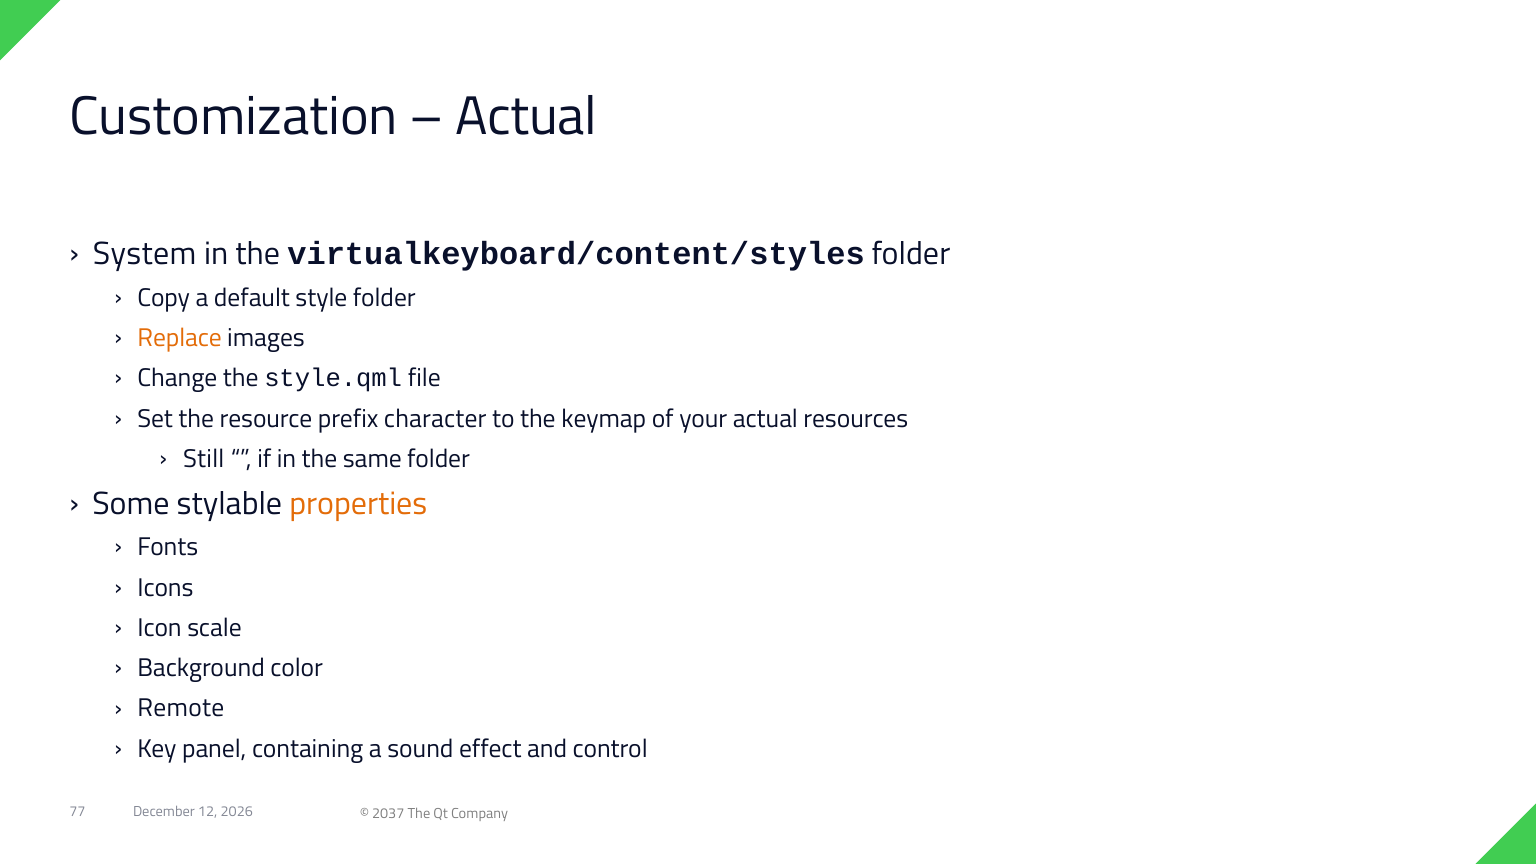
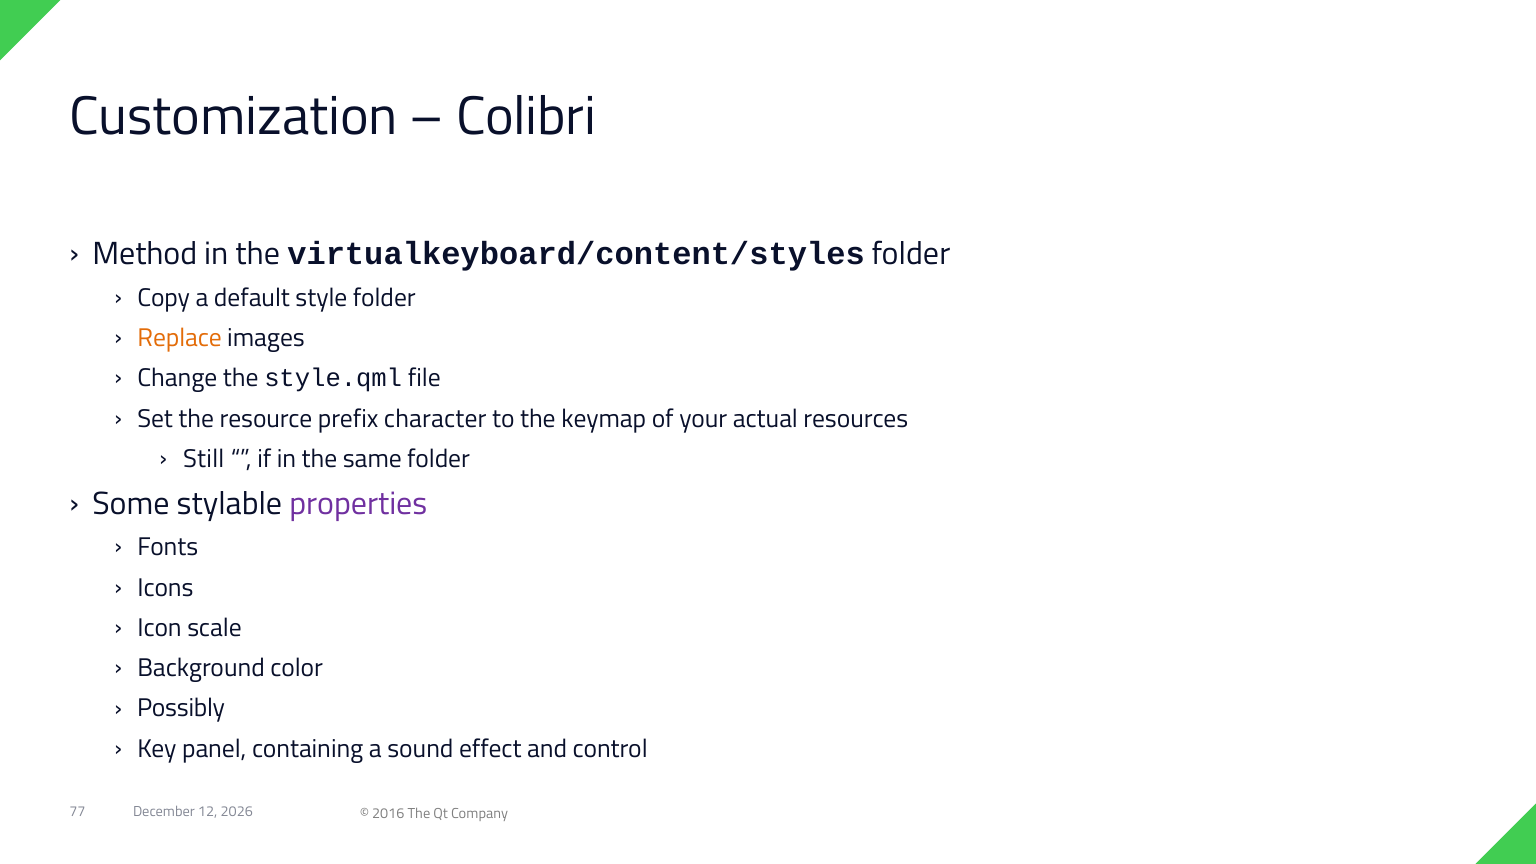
Actual: Actual -> Colibri (526, 116)
System: System -> Method (145, 254)
properties colour: orange -> purple (358, 504)
Remote: Remote -> Possibly (181, 709)
2037: 2037 -> 2016 (388, 814)
